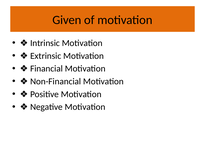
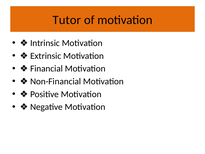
Given: Given -> Tutor (67, 20)
